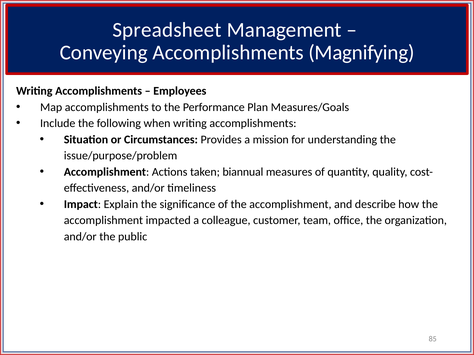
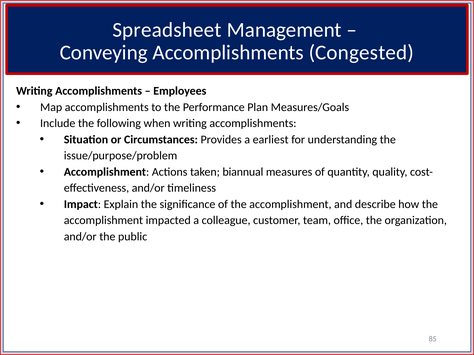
Magnifying: Magnifying -> Congested (361, 53)
mission: mission -> earliest (271, 140)
